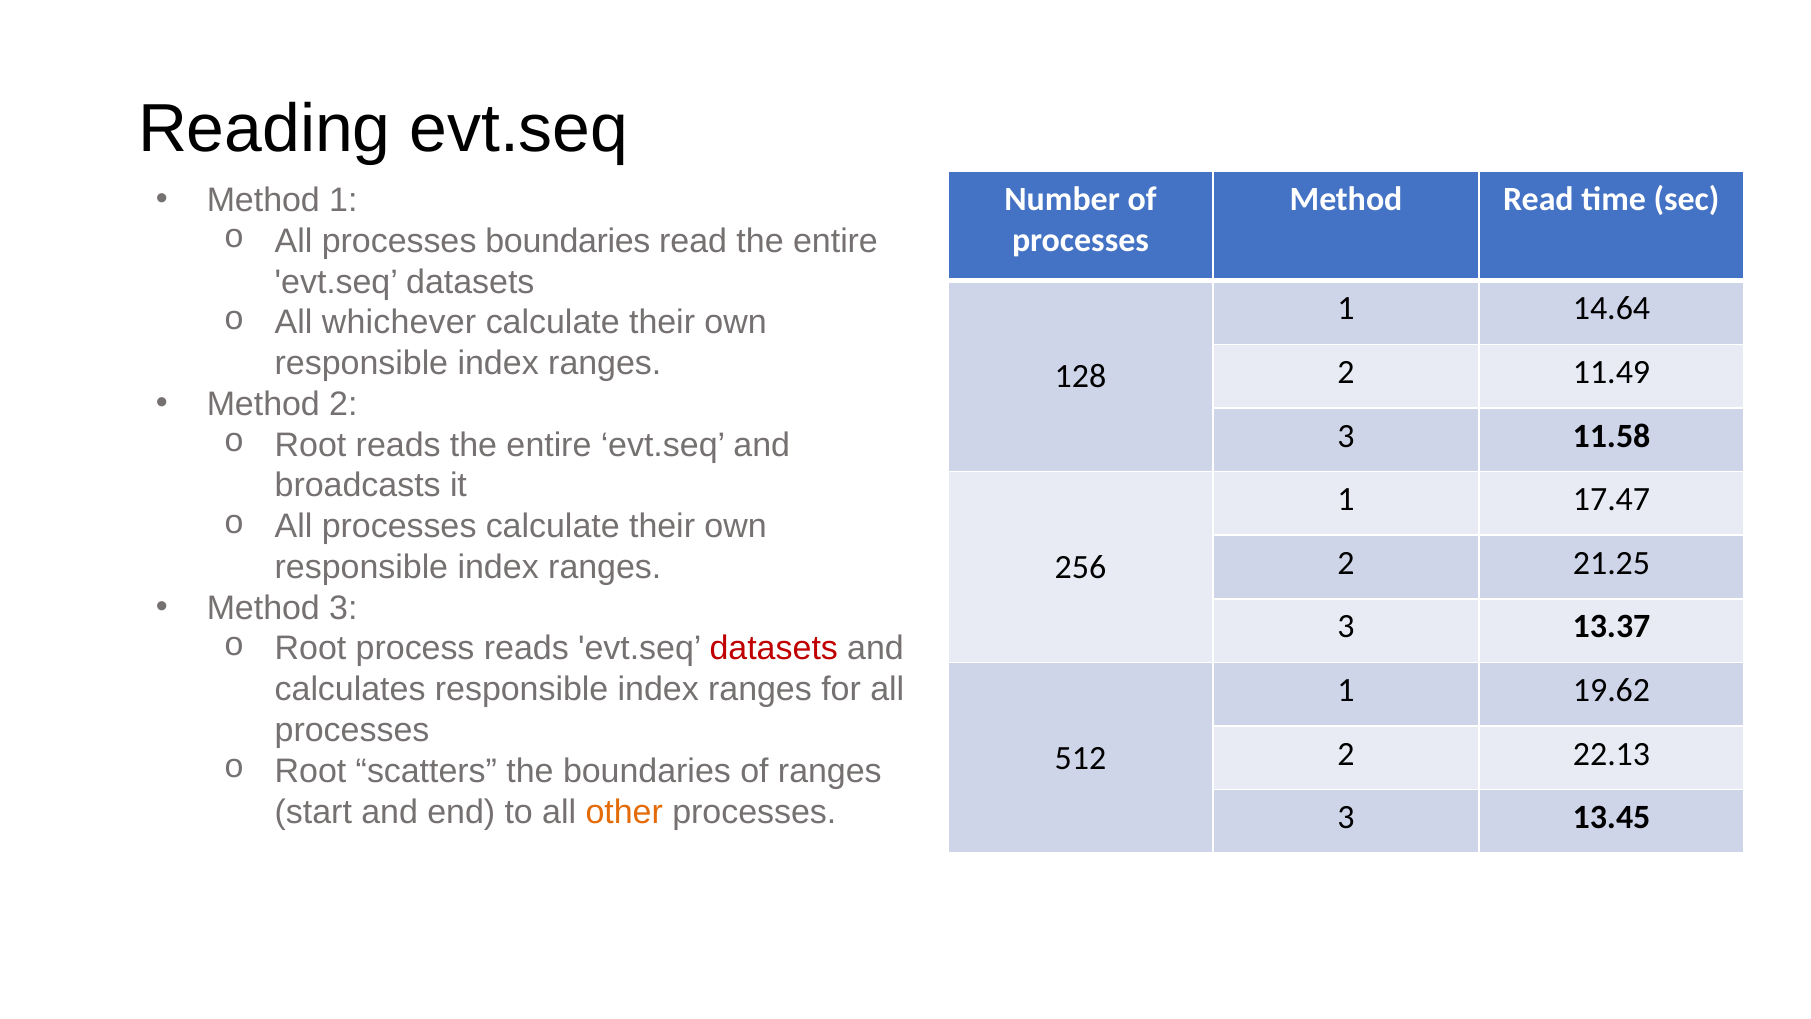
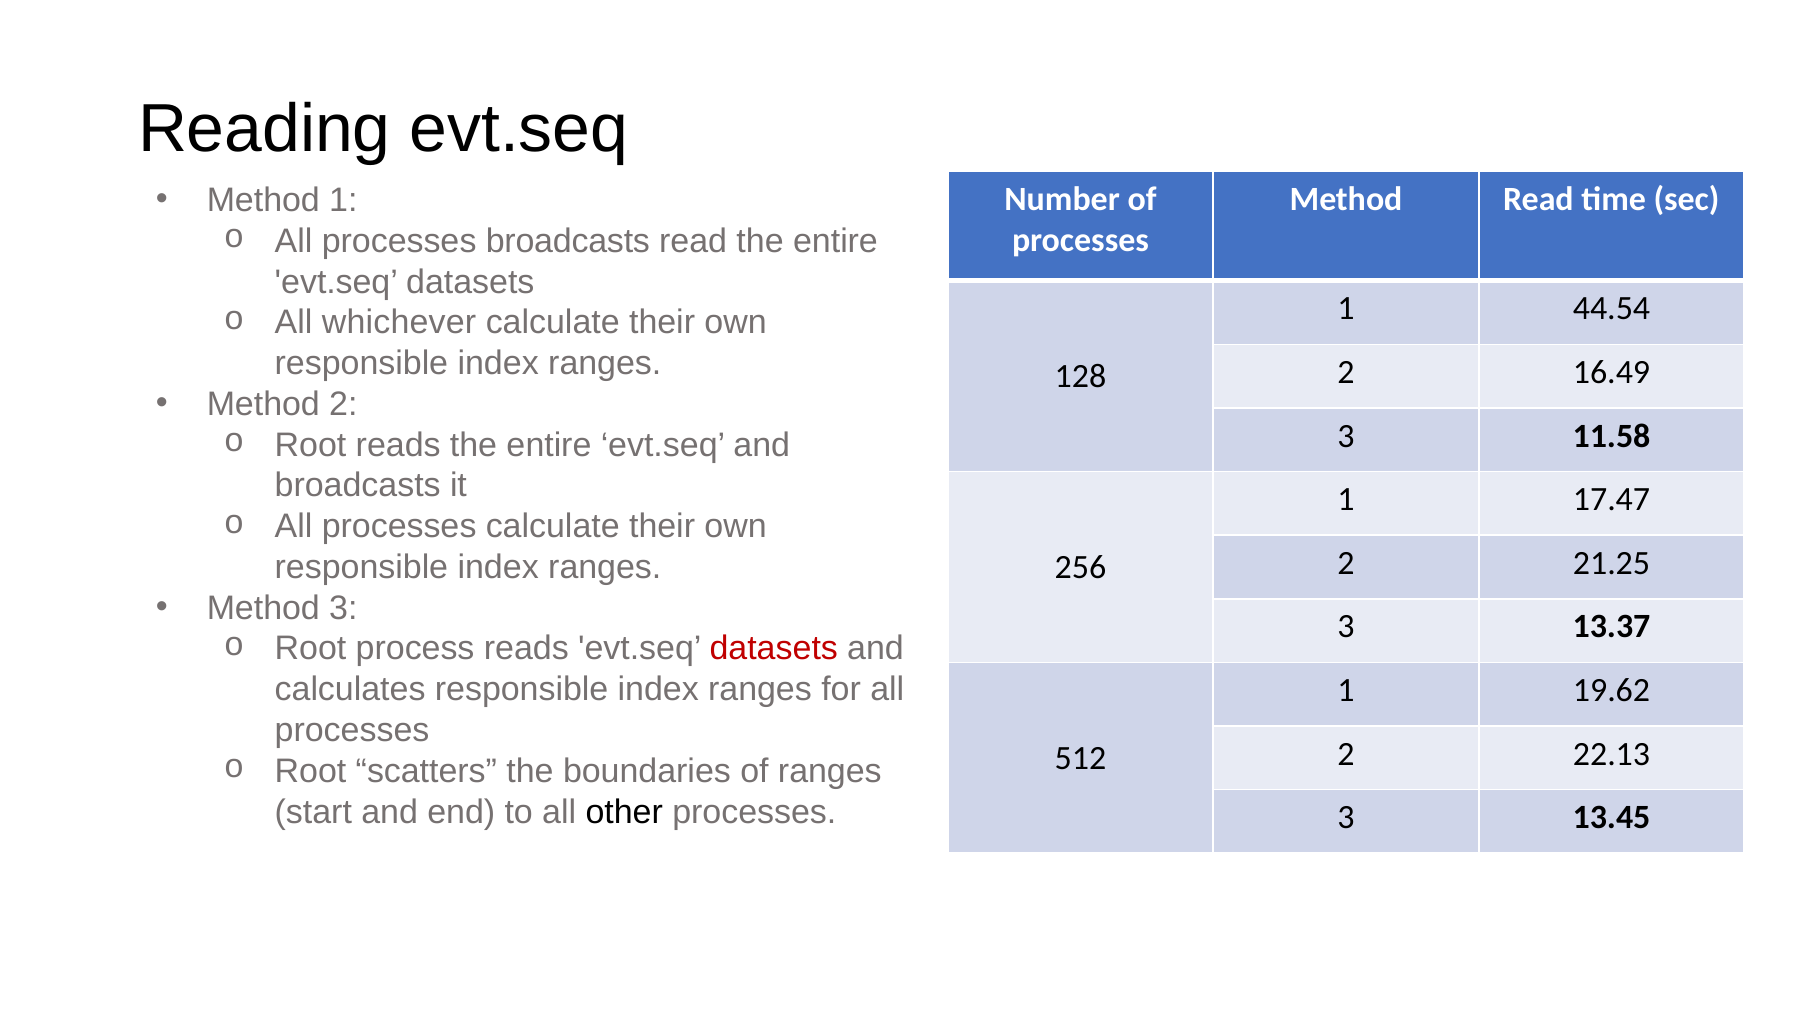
processes boundaries: boundaries -> broadcasts (568, 241)
14.64: 14.64 -> 44.54 (1612, 309)
11.49: 11.49 -> 16.49 (1612, 372)
other colour: orange -> black (624, 812)
